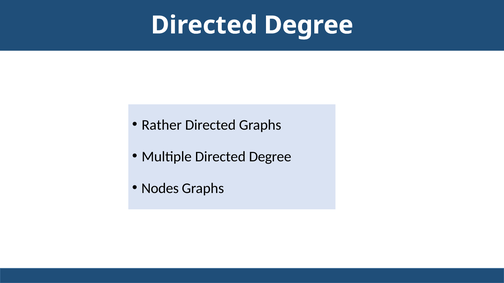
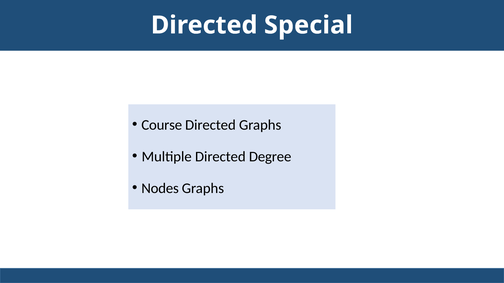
Degree: Degree -> Special (308, 25)
Rather: Rather -> Course (162, 125)
